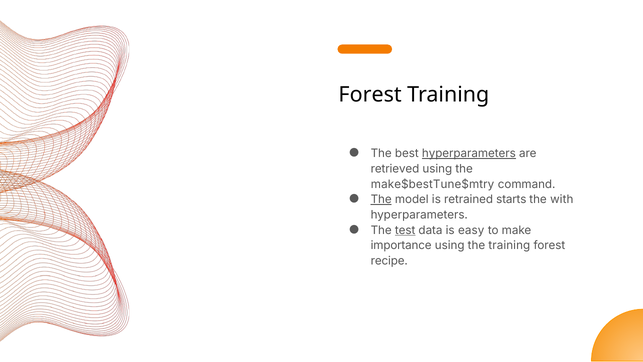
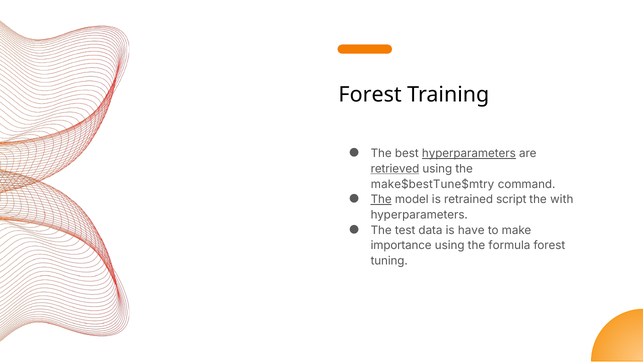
retrieved underline: none -> present (395, 169)
starts: starts -> script (511, 199)
test underline: present -> none (405, 230)
easy: easy -> have (471, 230)
the training: training -> formula (509, 245)
recipe: recipe -> tuning (389, 261)
